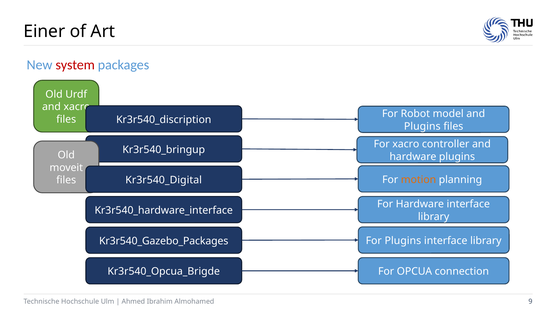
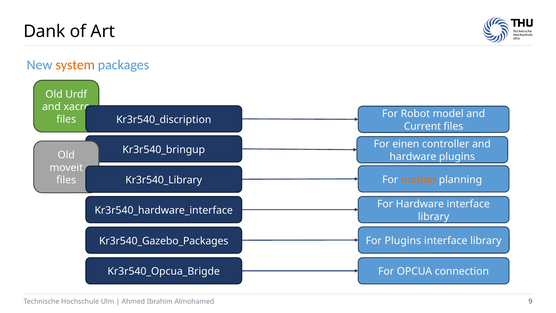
Einer: Einer -> Dank (44, 31)
system colour: red -> orange (75, 65)
Plugins: Plugins -> Current (422, 126)
For xacro: xacro -> einen (406, 144)
Kr3r540_Digital: Kr3r540_Digital -> Kr3r540_Library (164, 180)
